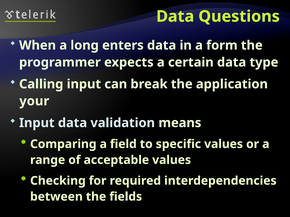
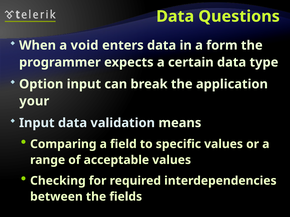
long: long -> void (85, 45)
Calling: Calling -> Option (41, 84)
